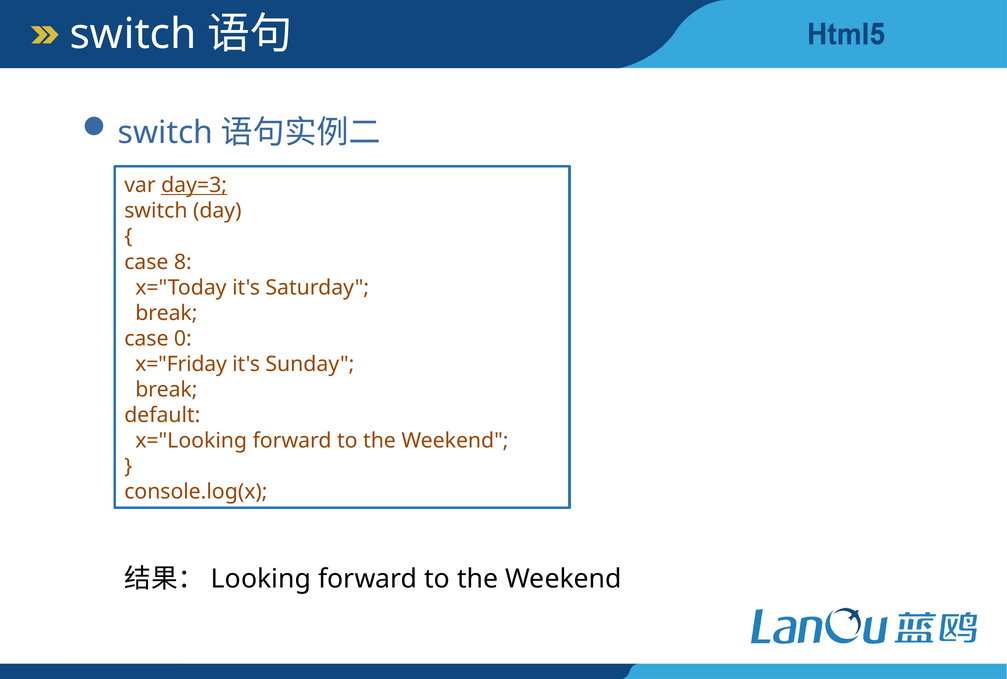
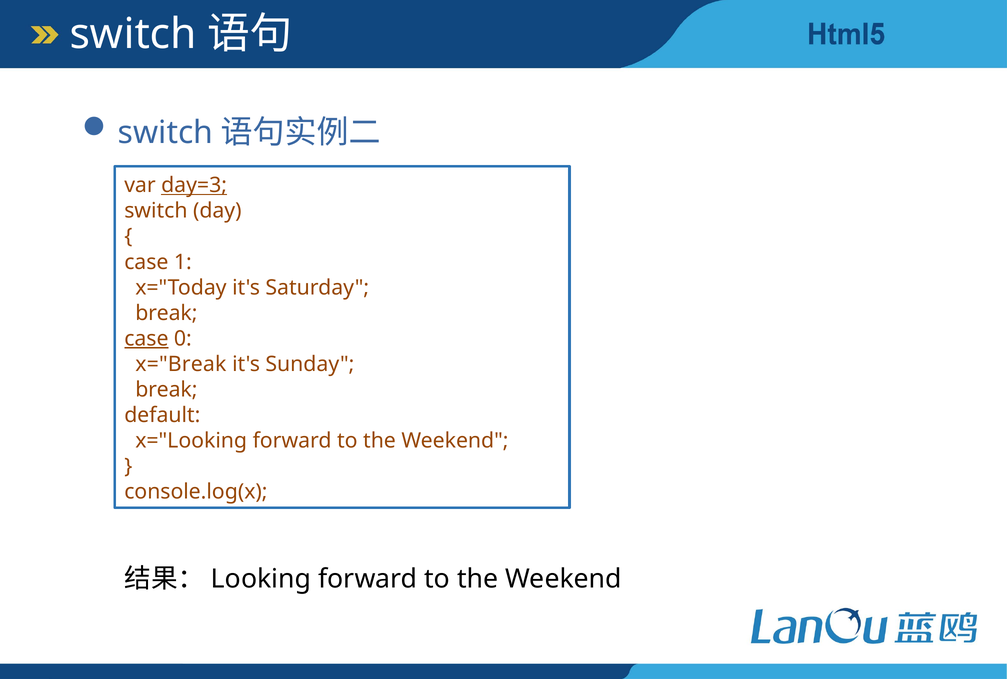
8: 8 -> 1 (183, 262)
case underline: none -> present (146, 339)
x="Friday: x="Friday -> x="Break (181, 364)
